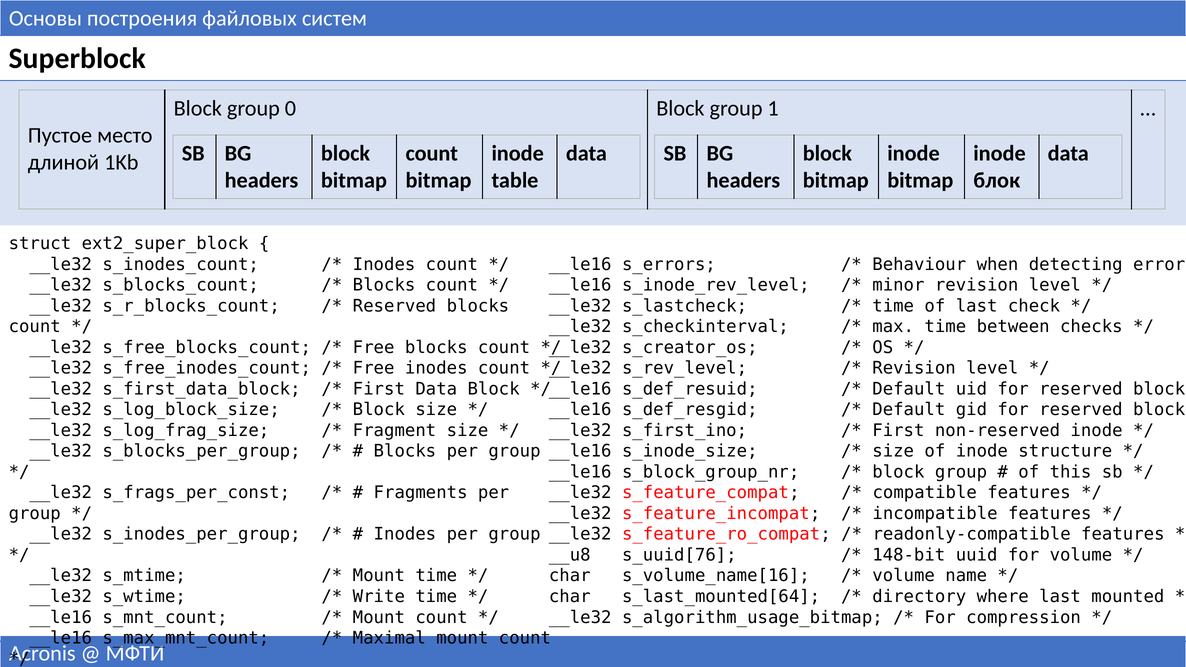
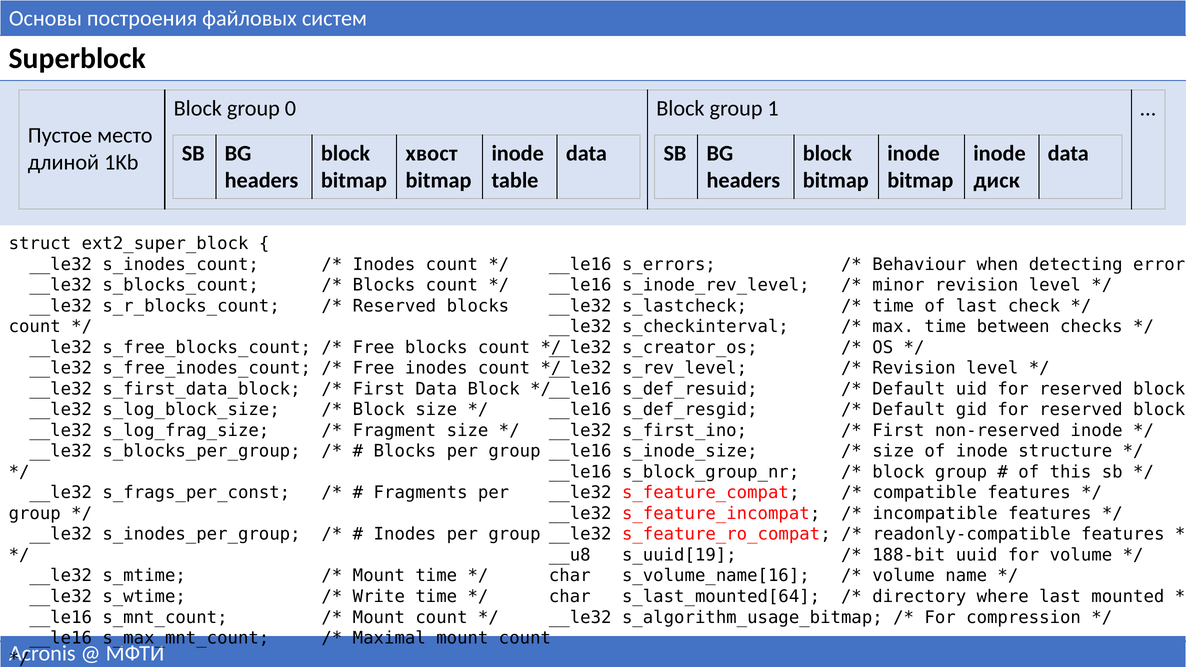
count: count -> хвост (432, 153)
блок: блок -> диск (997, 181)
s_uuid[76: s_uuid[76 -> s_uuid[19 (679, 555)
148-bit: 148-bit -> 188-bit (909, 555)
